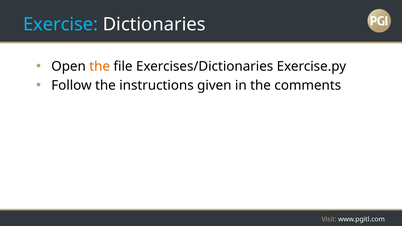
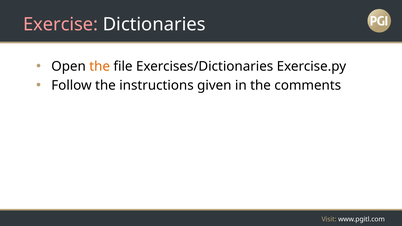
Exercise colour: light blue -> pink (61, 24)
